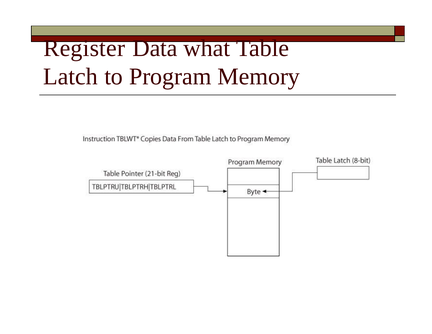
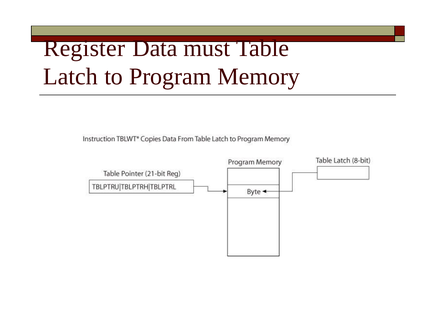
what: what -> must (207, 48)
